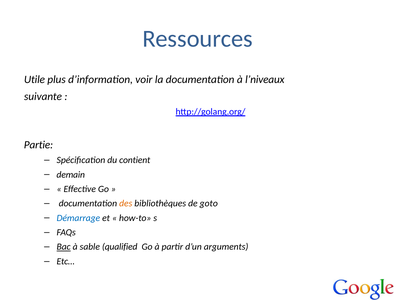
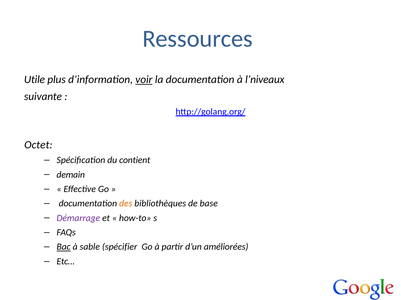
voir underline: none -> present (144, 80)
Partie: Partie -> Octet (38, 145)
goto: goto -> base (209, 204)
Démarrage colour: blue -> purple (78, 218)
qualified: qualified -> spécifier (120, 247)
arguments: arguments -> améliorées (226, 247)
